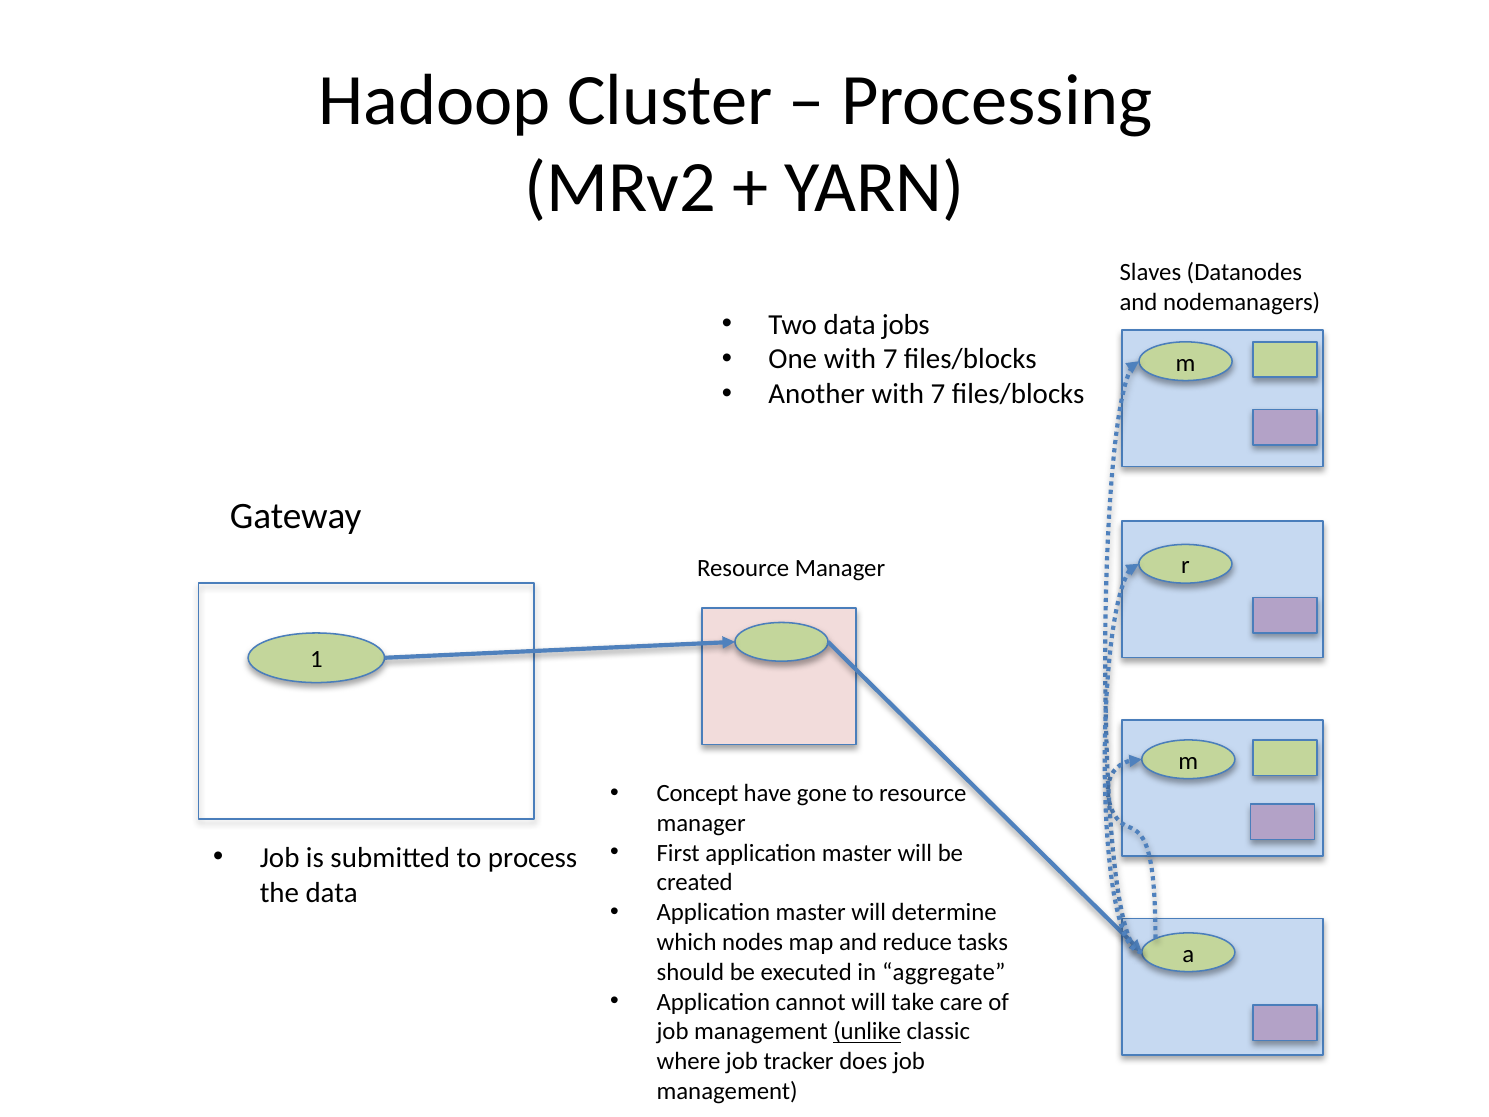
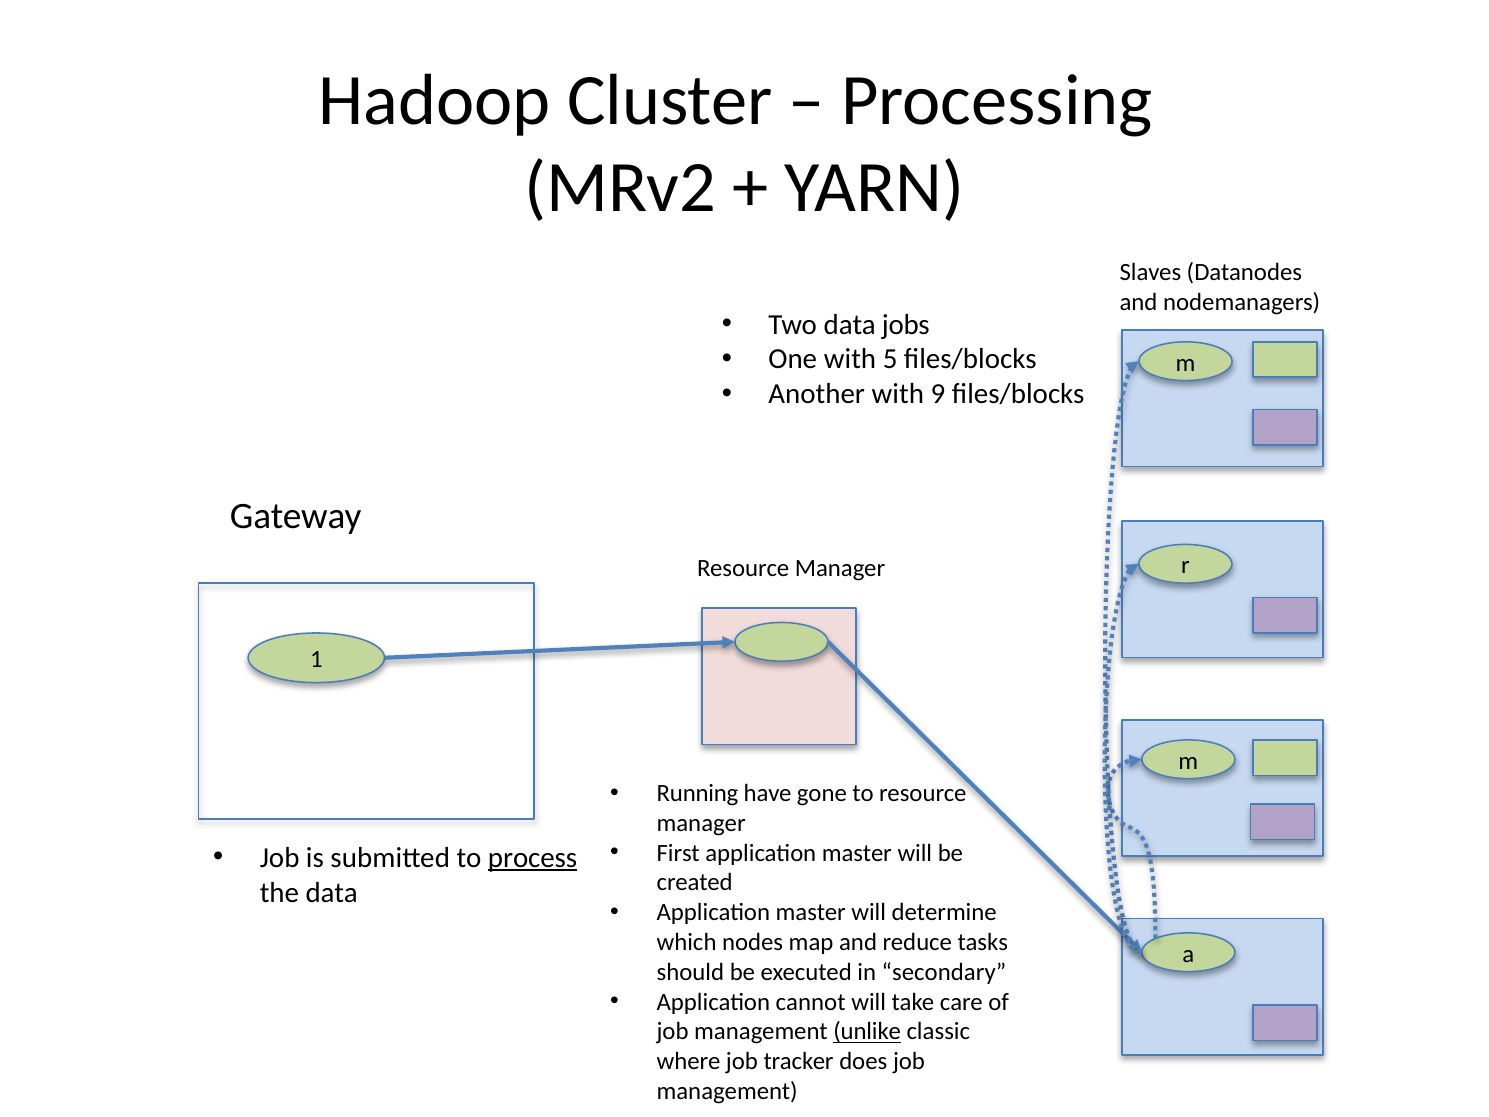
One with 7: 7 -> 5 (890, 359)
Another with 7: 7 -> 9 (938, 394)
Concept: Concept -> Running (698, 793)
process underline: none -> present (533, 858)
aggregate: aggregate -> secondary (944, 972)
